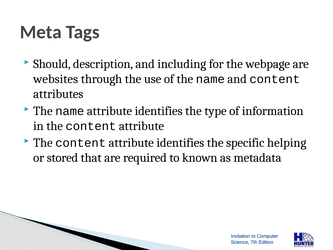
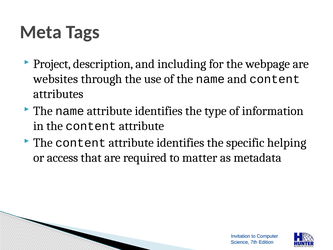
Should: Should -> Project (52, 64)
stored: stored -> access (62, 158)
known: known -> matter (200, 158)
